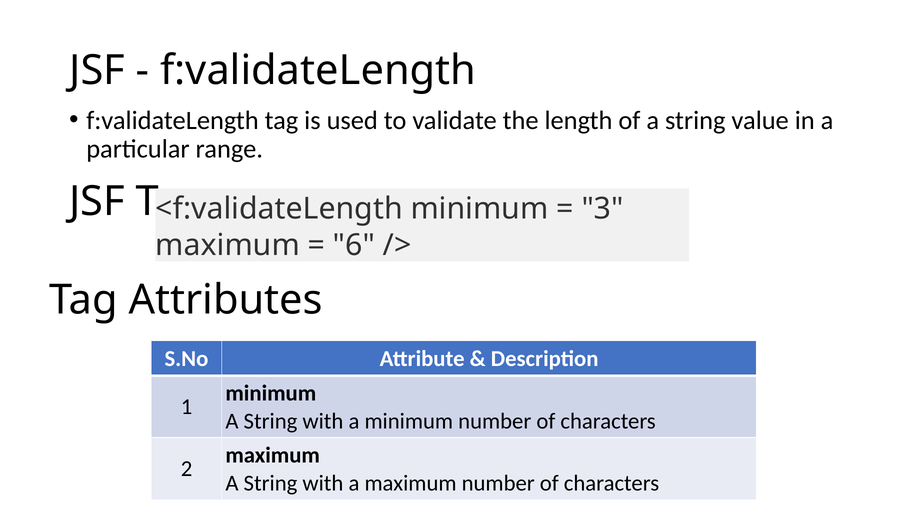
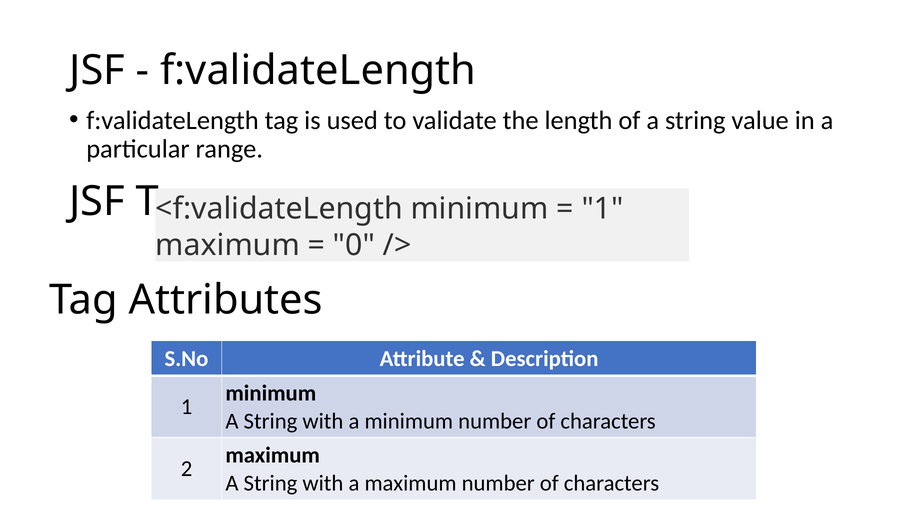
3: 3 -> 1 (603, 209)
6: 6 -> 0 (354, 245)
